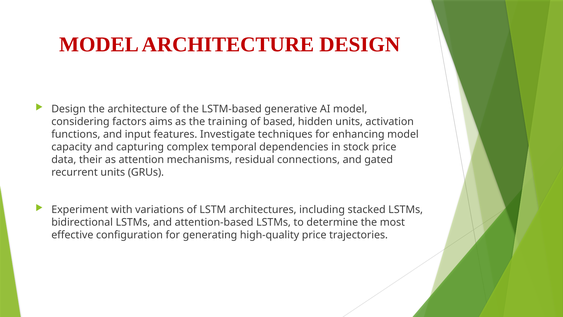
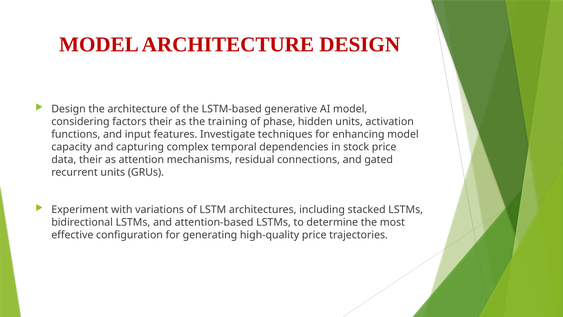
factors aims: aims -> their (161, 122)
based: based -> phase (279, 122)
